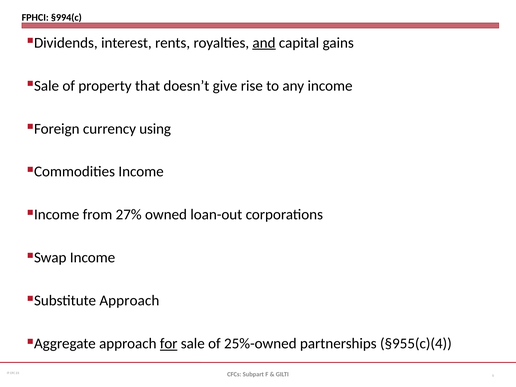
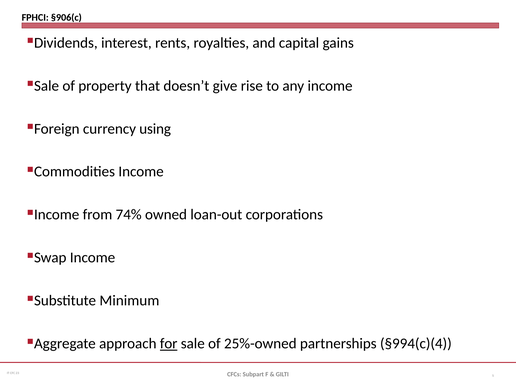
§994(c: §994(c -> §906(c (66, 18)
and underline: present -> none (264, 43)
27%: 27% -> 74% (129, 215)
Approach: Approach -> Minimum (129, 301)
§955(c)(4: §955(c)(4 -> §994(c)(4 (416, 344)
